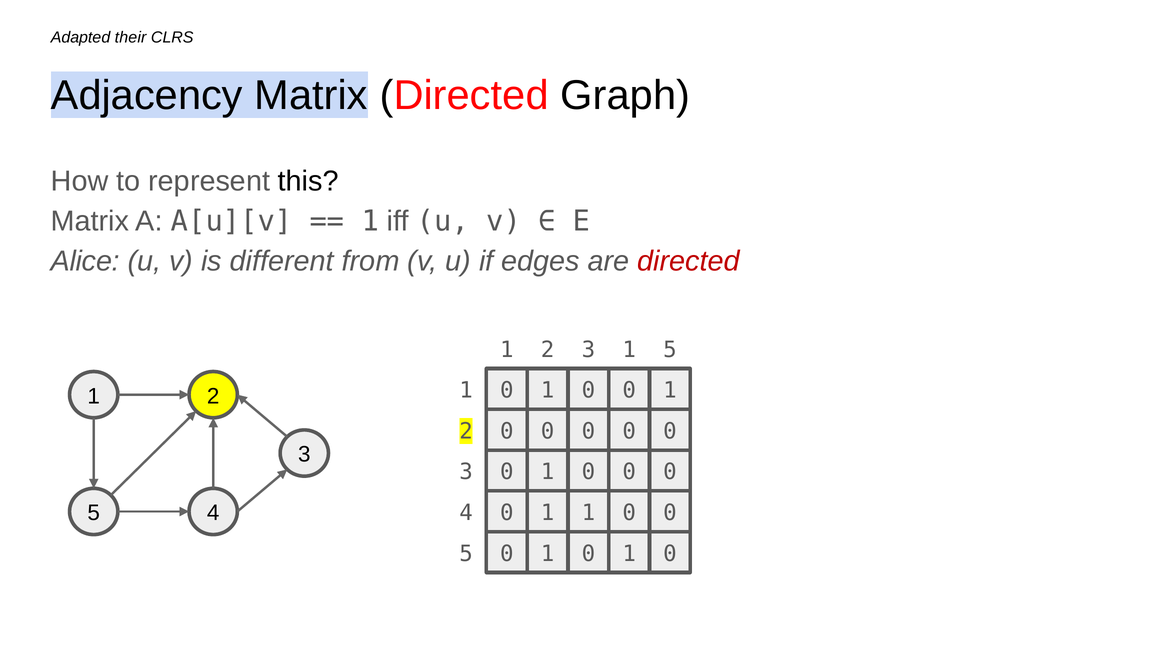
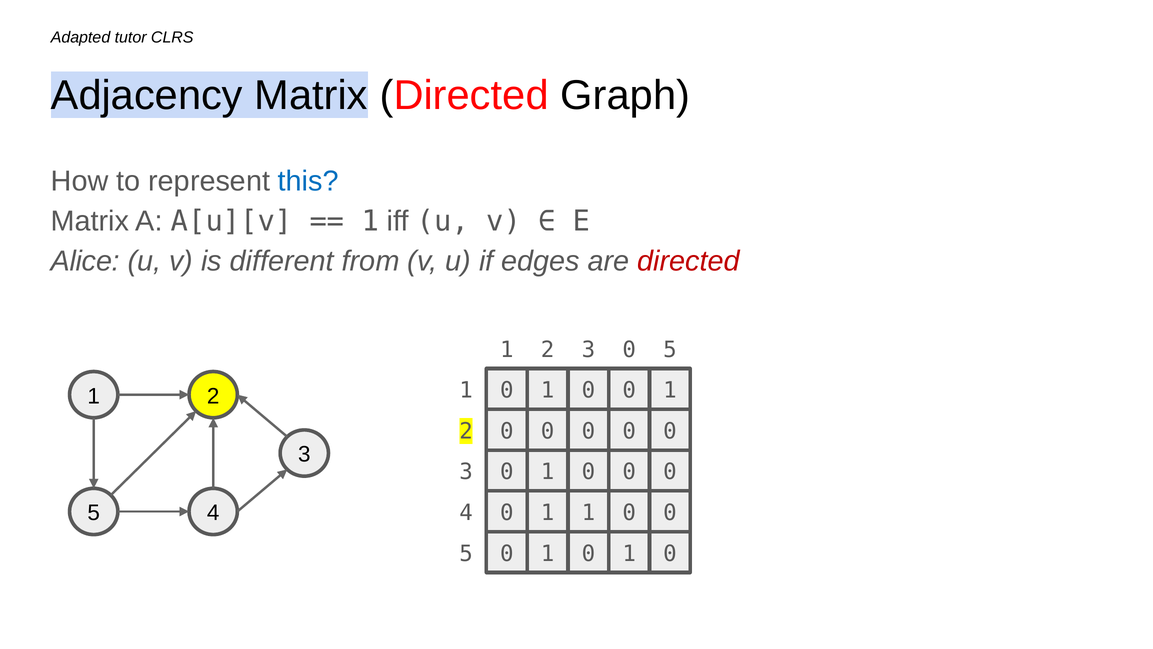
their: their -> tutor (131, 38)
this colour: black -> blue (308, 181)
3 1: 1 -> 0 (629, 349)
